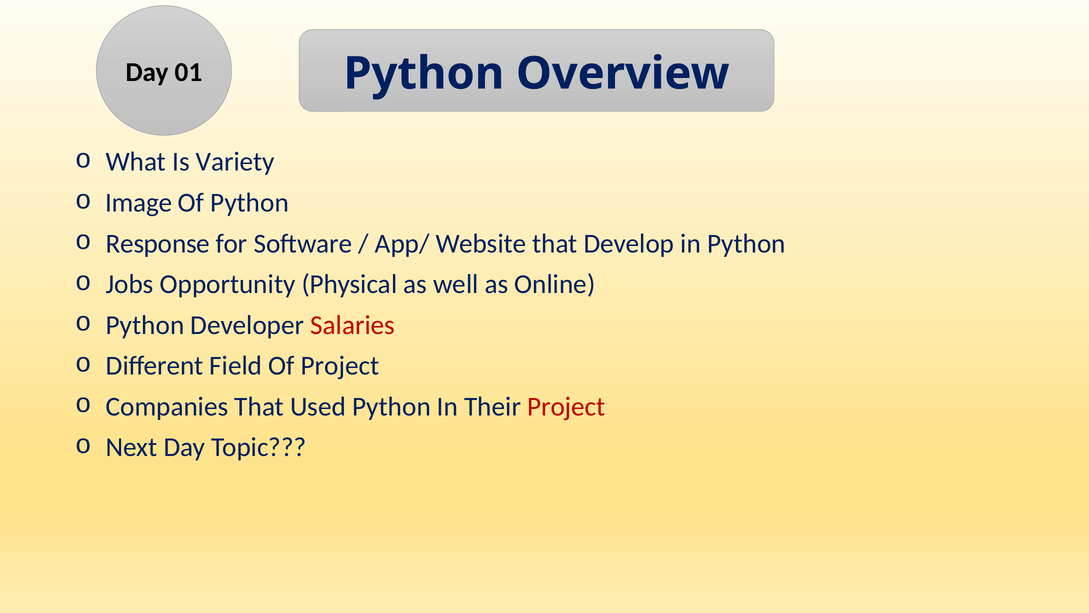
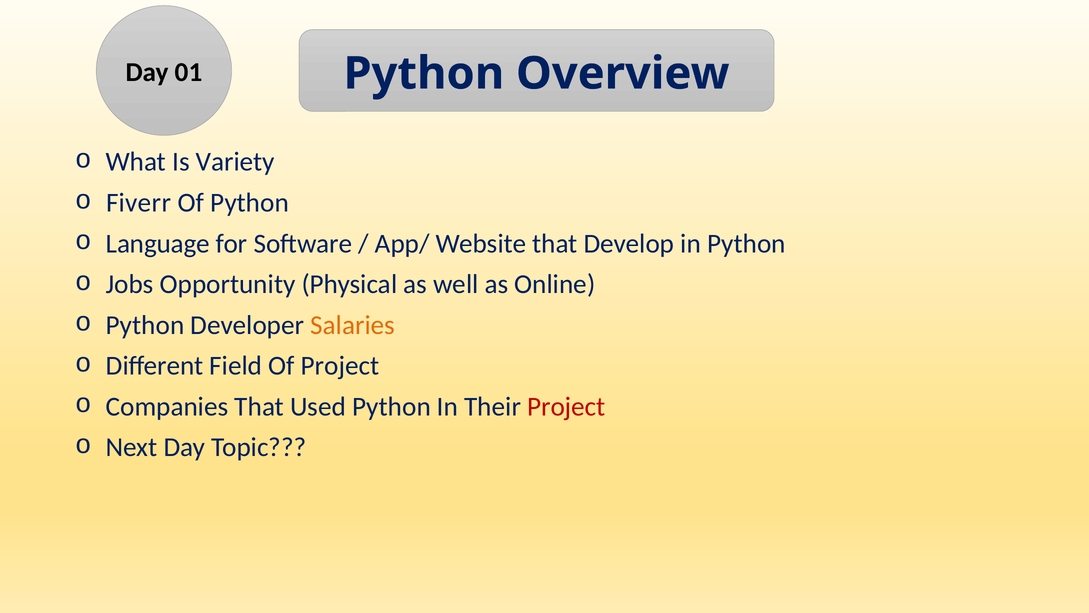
Image: Image -> Fiverr (139, 203)
Response: Response -> Language (158, 243)
Salaries colour: red -> orange (353, 325)
